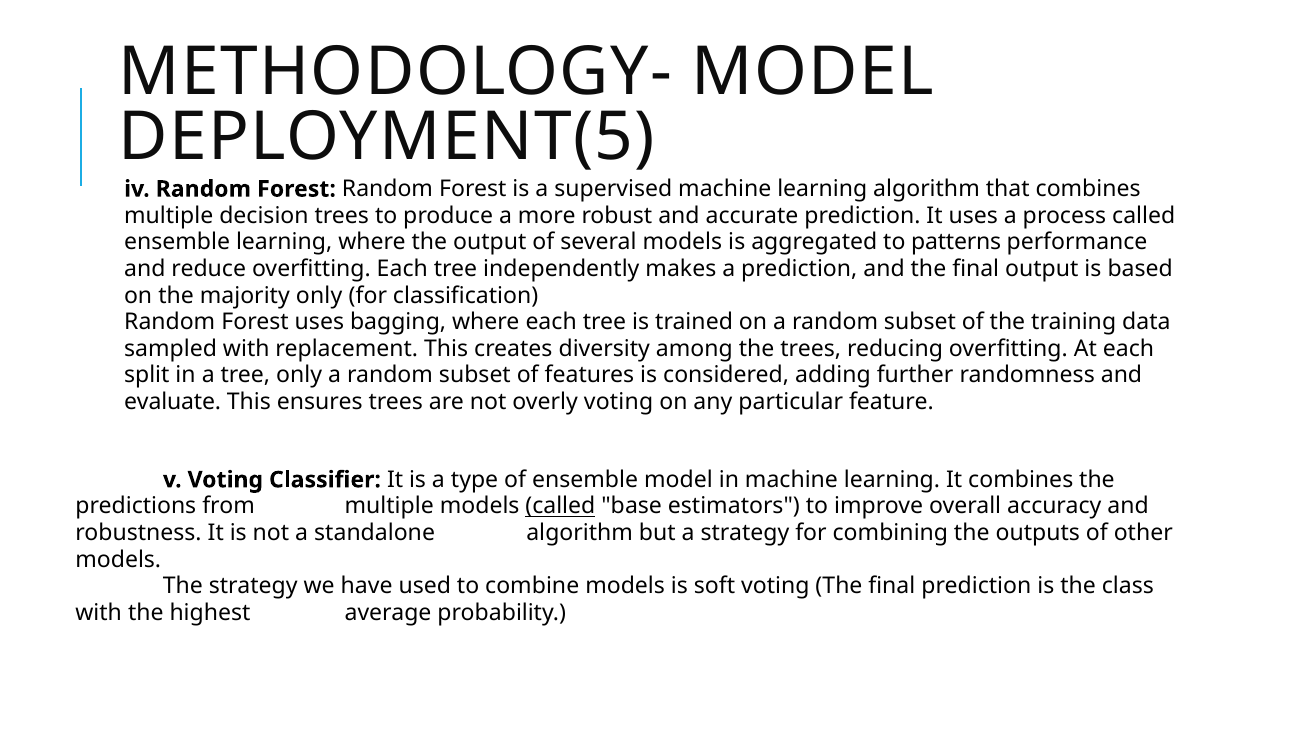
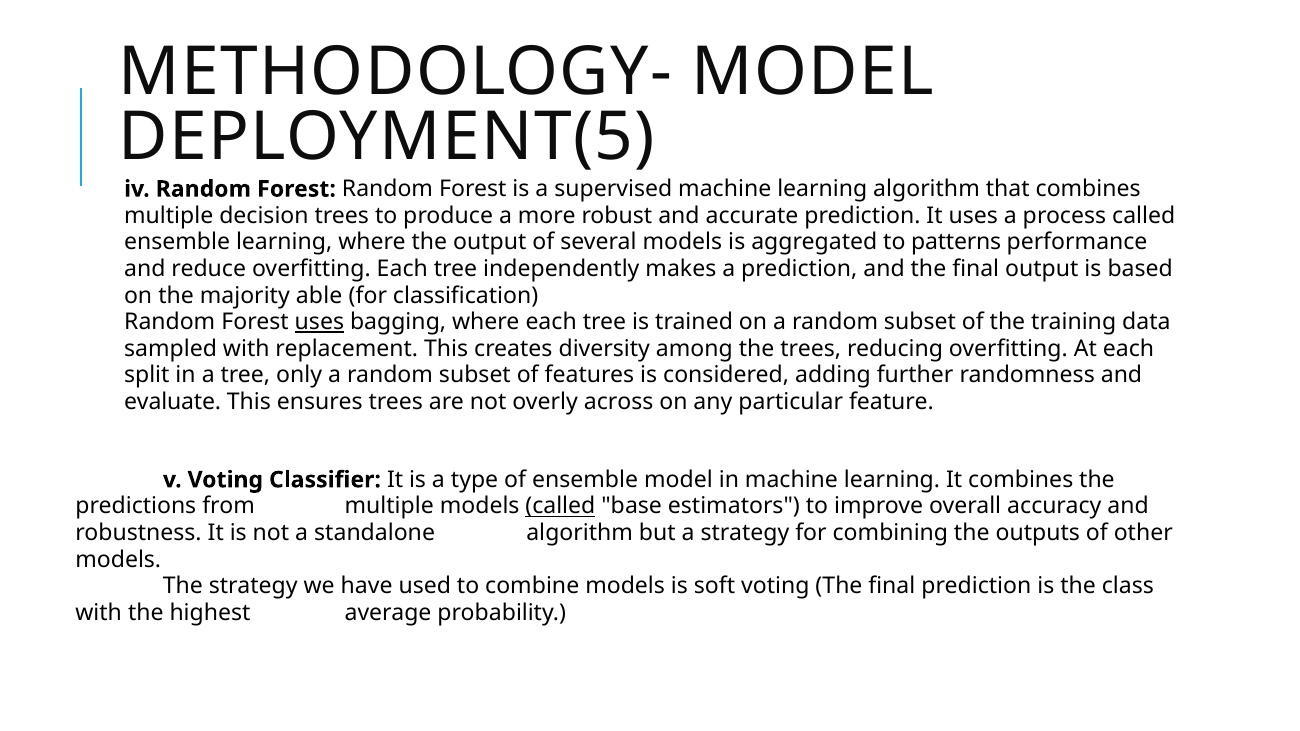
majority only: only -> able (319, 296)
uses underline: none -> present (319, 322)
overly voting: voting -> across (619, 402)
